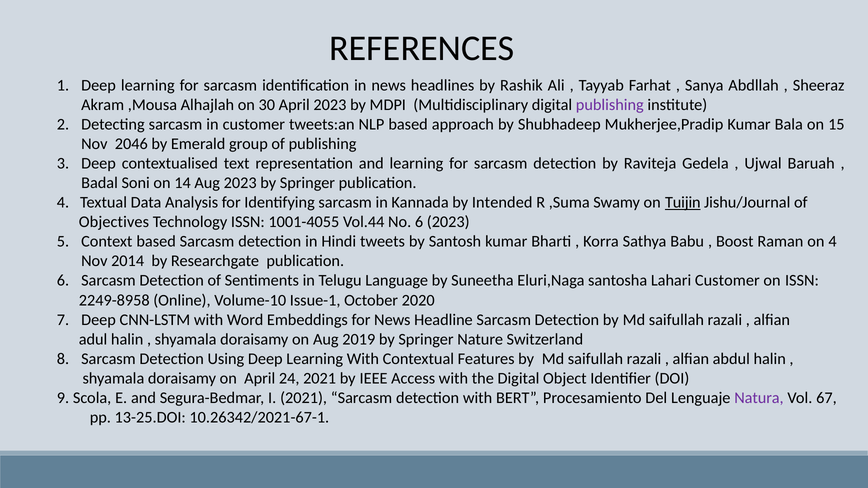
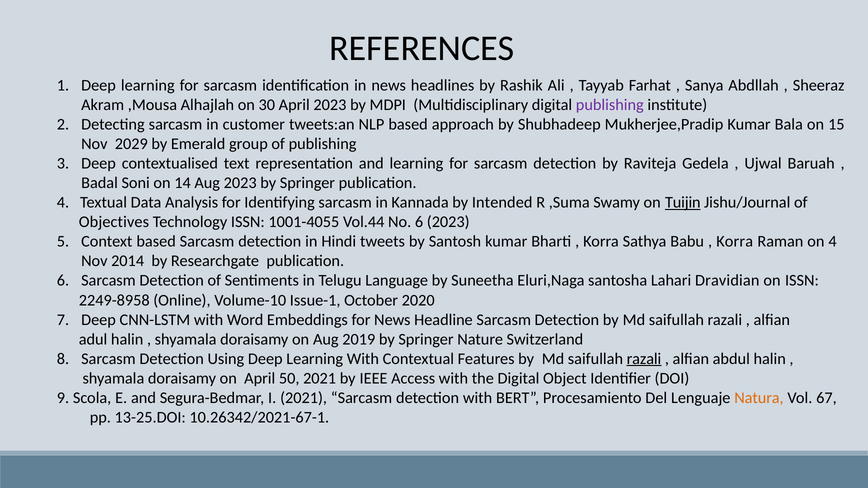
2046: 2046 -> 2029 (131, 144)
Boost: Boost -> Korra (735, 242)
Lahari Customer: Customer -> Dravidian (727, 281)
razali underline: none -> present (644, 359)
24: 24 -> 50 (289, 378)
Natura colour: purple -> orange (759, 398)
